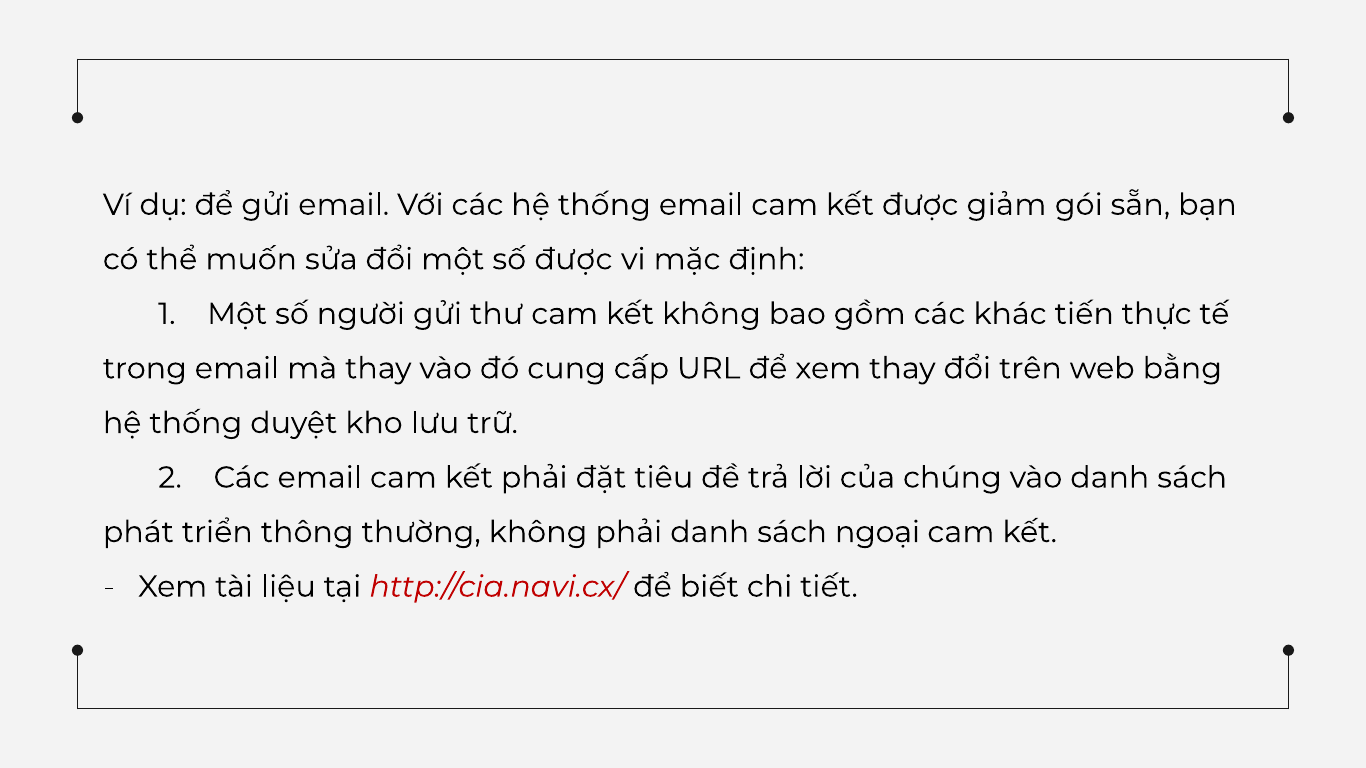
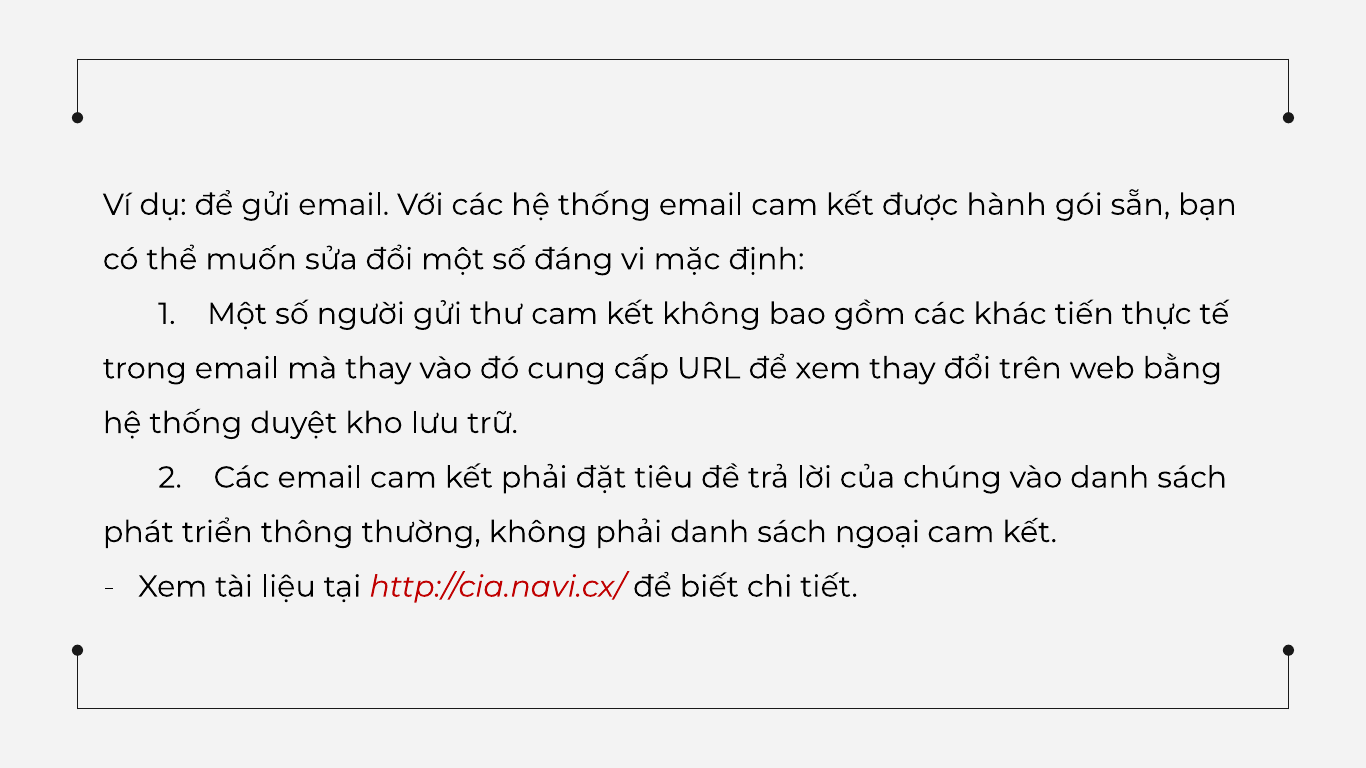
giảm: giảm -> hành (1006, 205)
số được: được -> đáng (574, 259)
